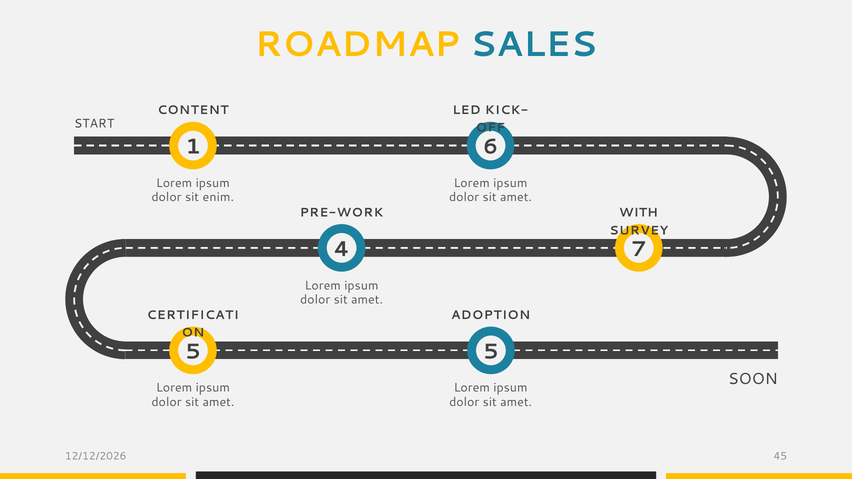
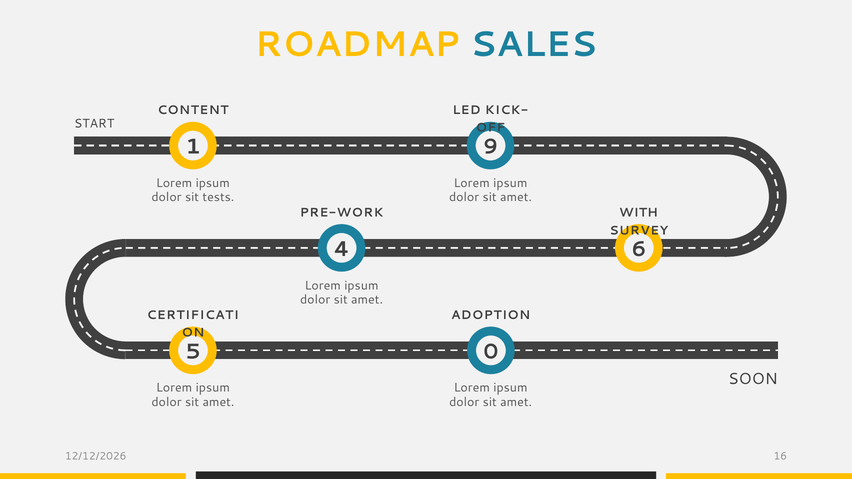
6: 6 -> 9 (491, 147)
enim: enim -> tests (218, 197)
7: 7 -> 6 (639, 249)
5 5: 5 -> 0 (491, 352)
45: 45 -> 16 (780, 457)
